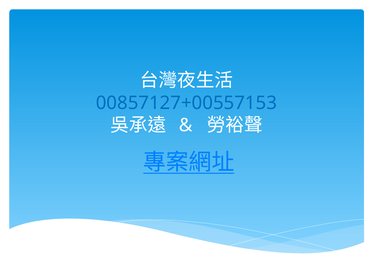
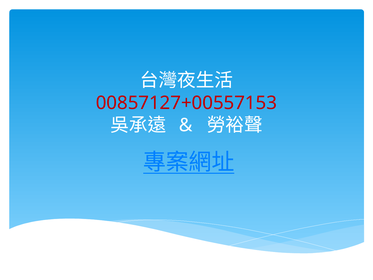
00857127+00557153 colour: blue -> red (186, 103)
